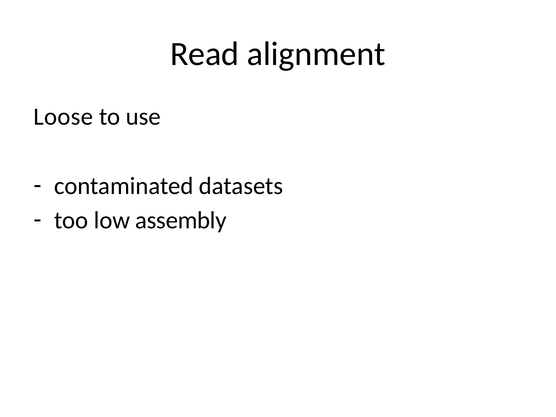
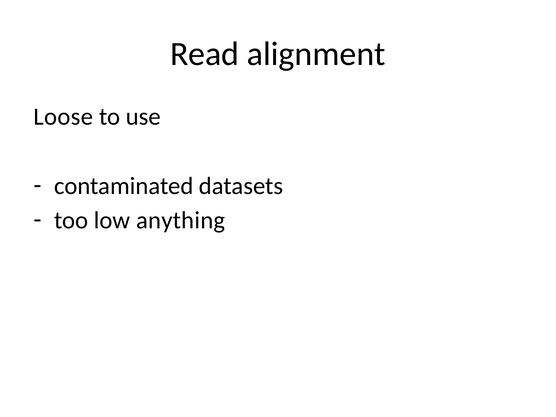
assembly: assembly -> anything (181, 220)
